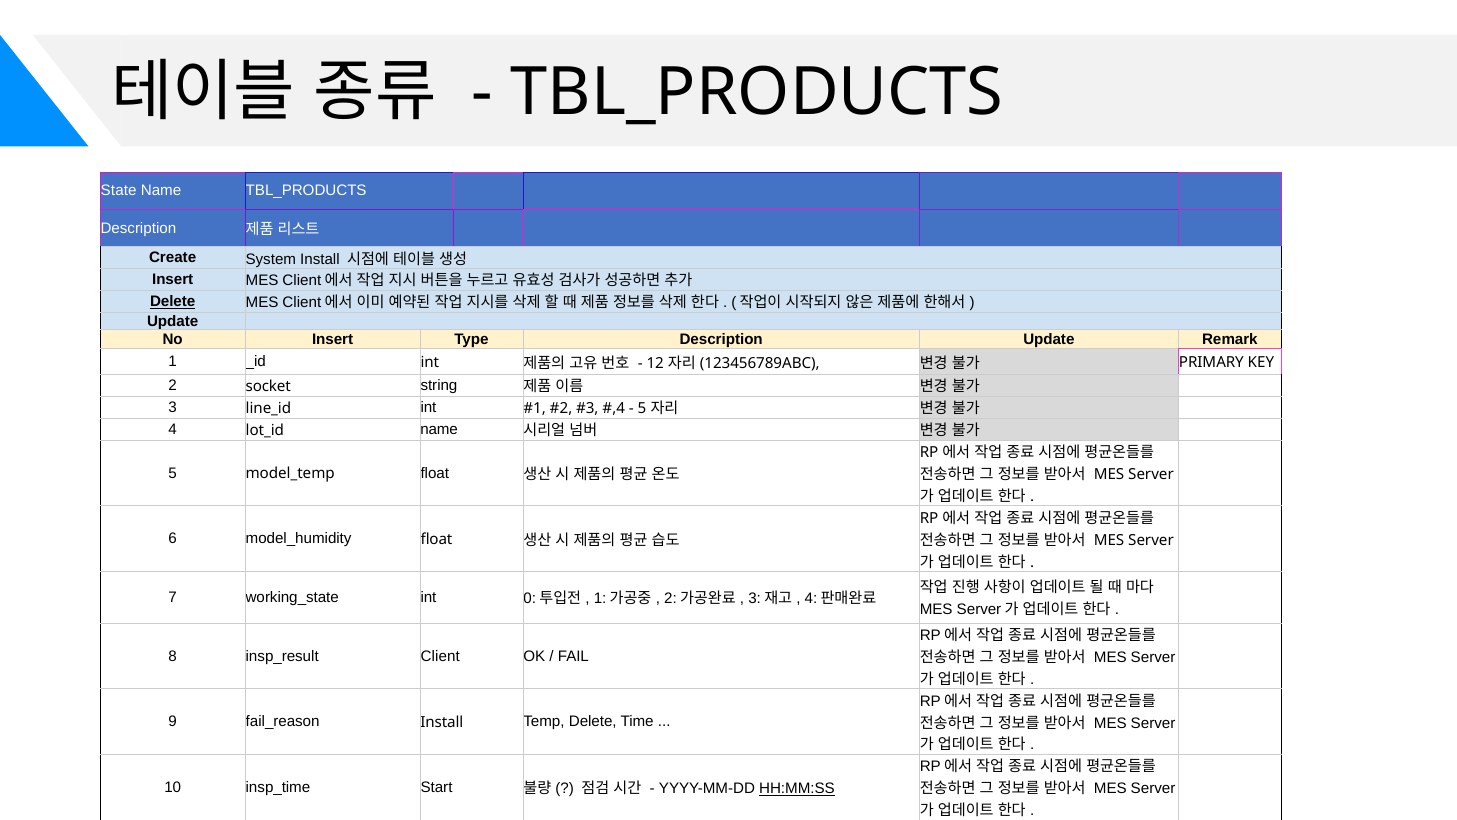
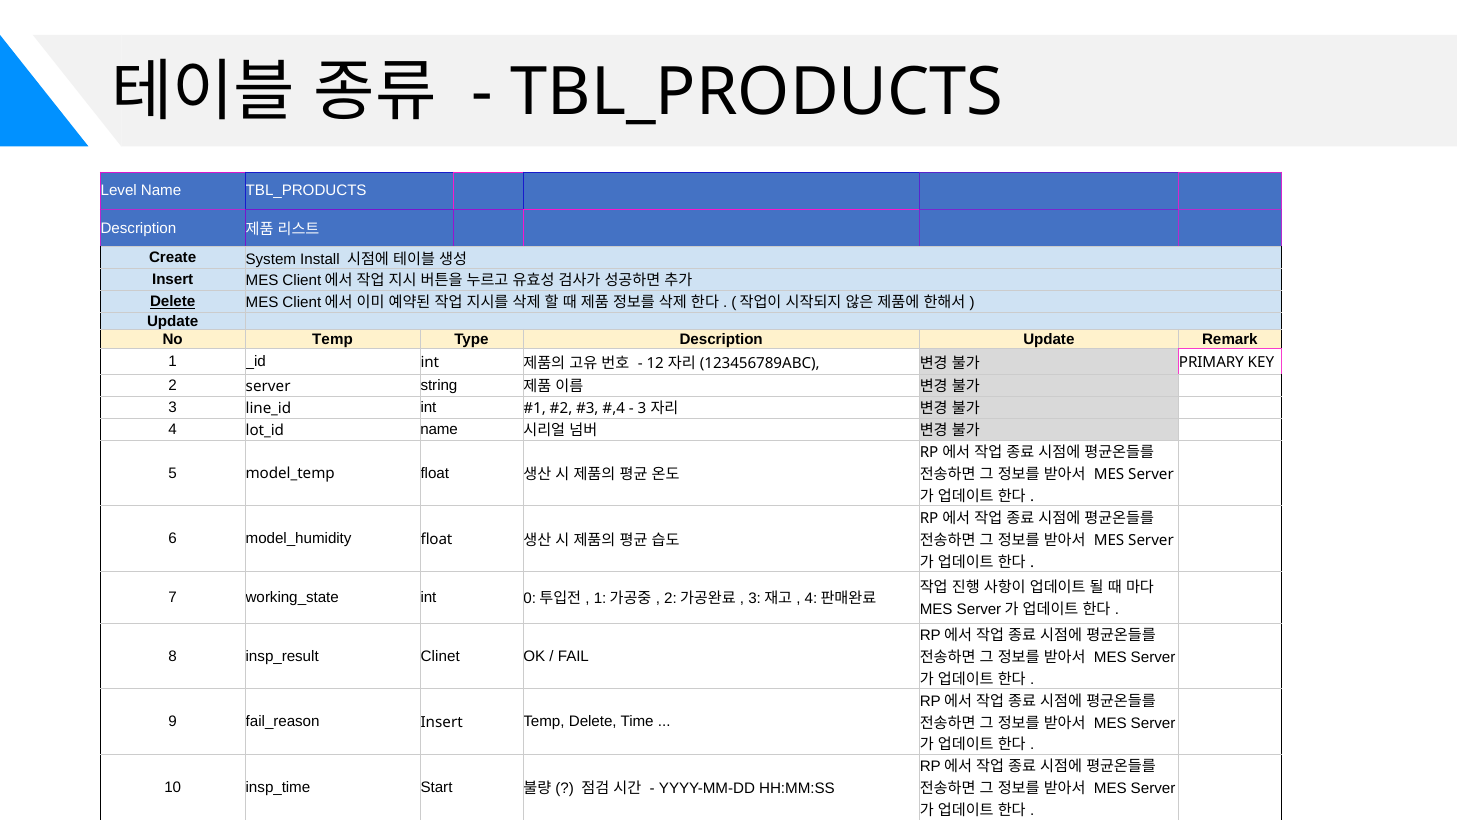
State: State -> Level (119, 191)
No Insert: Insert -> Temp (332, 339)
2 socket: socket -> server (268, 386)
5: 5 -> 3 (642, 409)
Client: Client -> Clinet (440, 656)
Install: Install -> Insert (442, 722)
HH:MM:SS underline: present -> none (797, 788)
